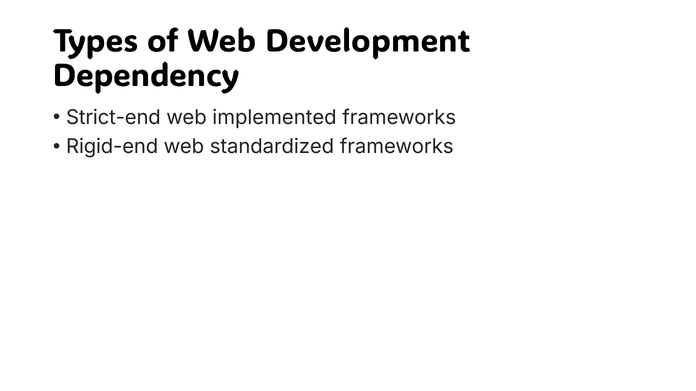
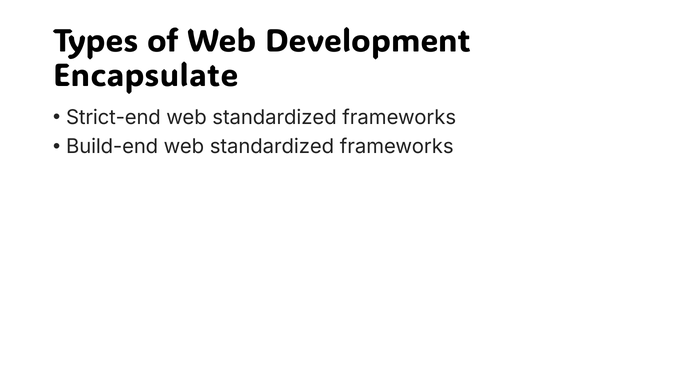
Dependency: Dependency -> Encapsulate (146, 76)
implemented: implemented -> standardized (275, 118)
Rigid-end: Rigid-end -> Build-end (112, 147)
